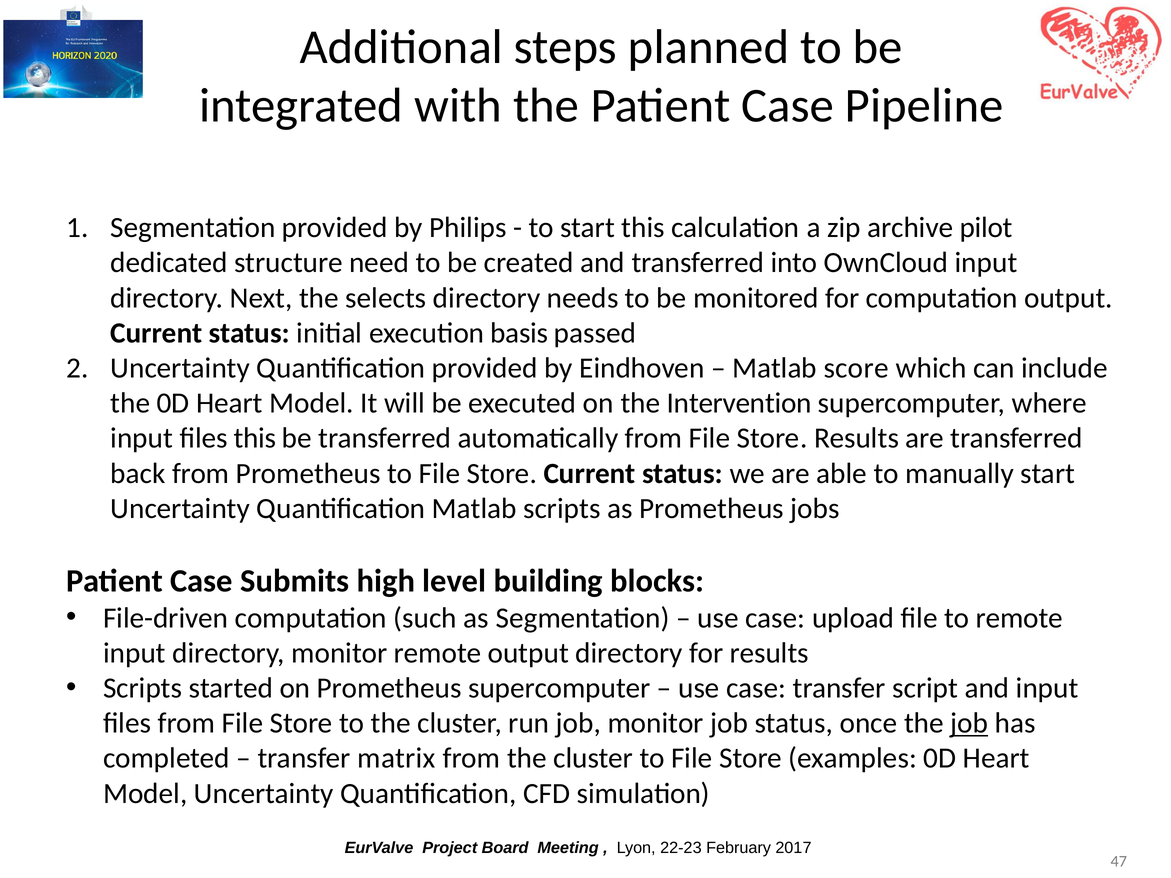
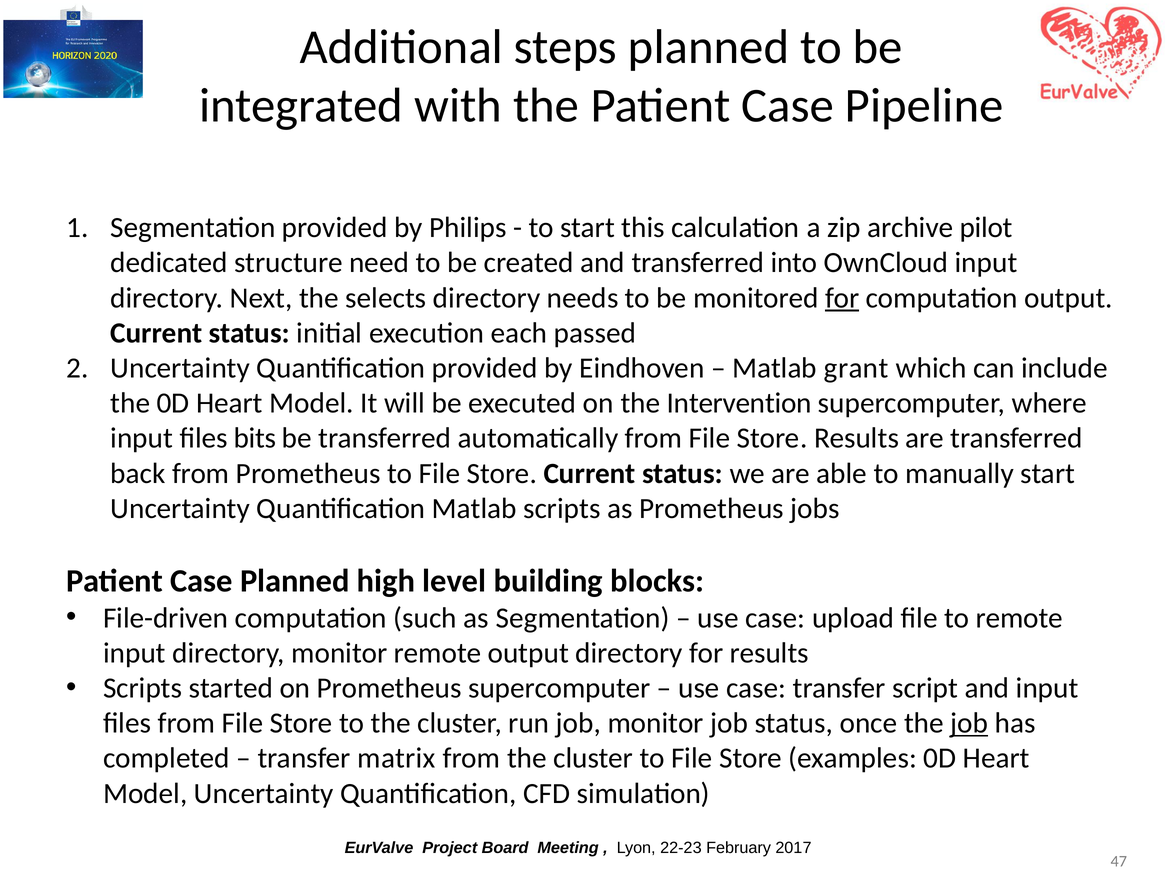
for underline: none -> present (842, 298)
basis: basis -> each (519, 333)
score: score -> grant (856, 368)
files this: this -> bits (255, 438)
Case Submits: Submits -> Planned (295, 581)
